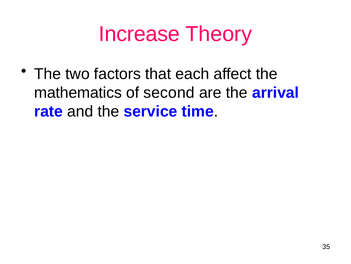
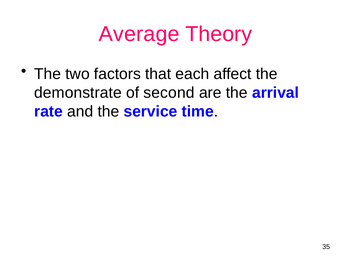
Increase: Increase -> Average (139, 34)
mathematics: mathematics -> demonstrate (78, 92)
